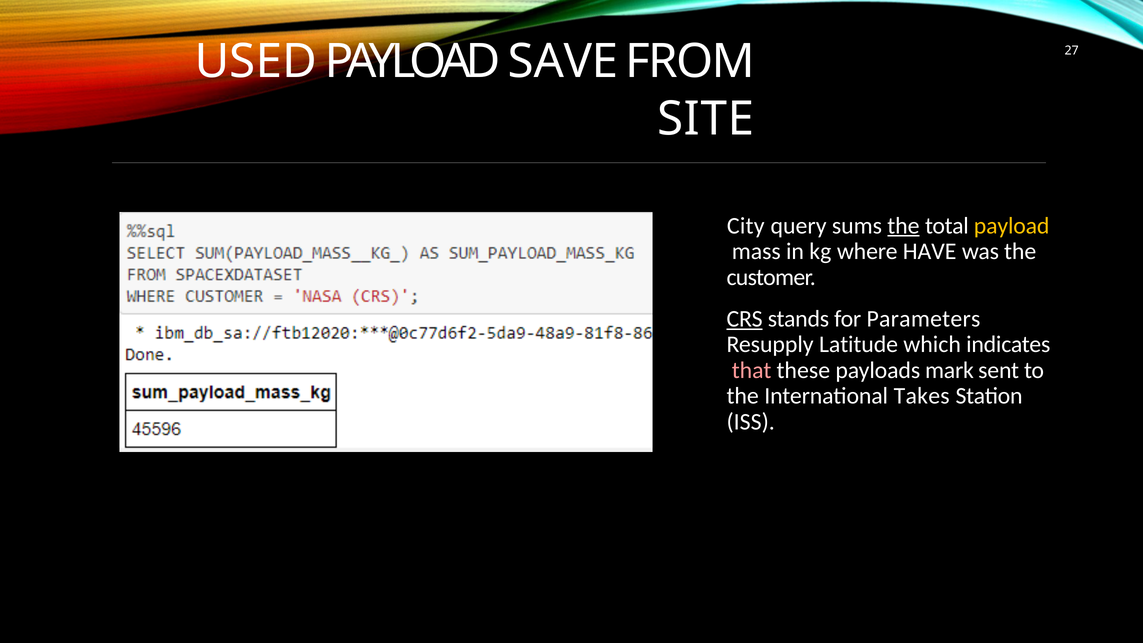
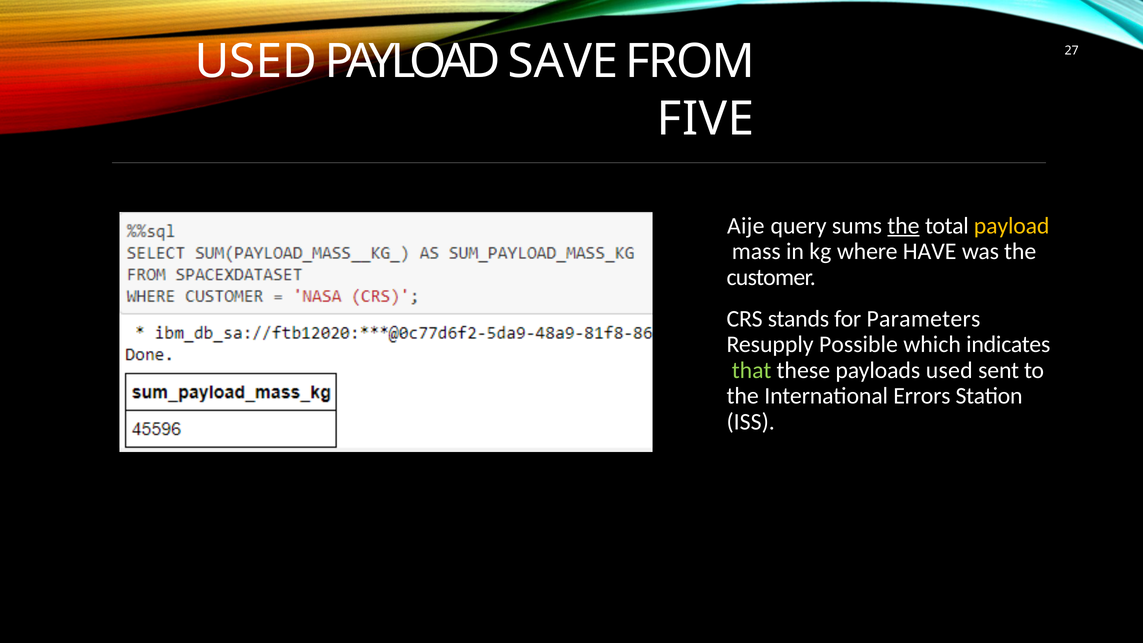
SITE: SITE -> FIVE (706, 119)
City: City -> Aije (746, 226)
CRS underline: present -> none (745, 319)
Latitude: Latitude -> Possible (858, 344)
that colour: pink -> light green (752, 370)
payloads mark: mark -> used (949, 370)
Takes: Takes -> Errors (922, 396)
